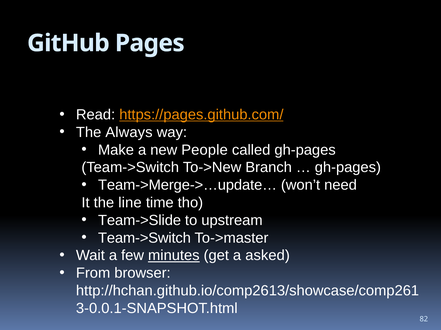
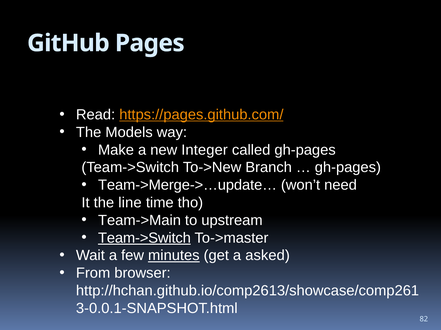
Always: Always -> Models (129, 133)
People: People -> Integer (205, 150)
Team->Slide: Team->Slide -> Team->Main (140, 221)
Team->Switch underline: none -> present (144, 238)
